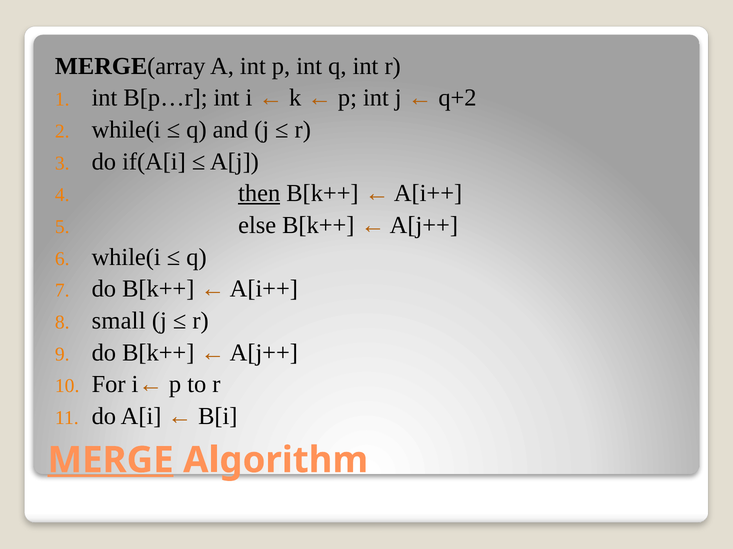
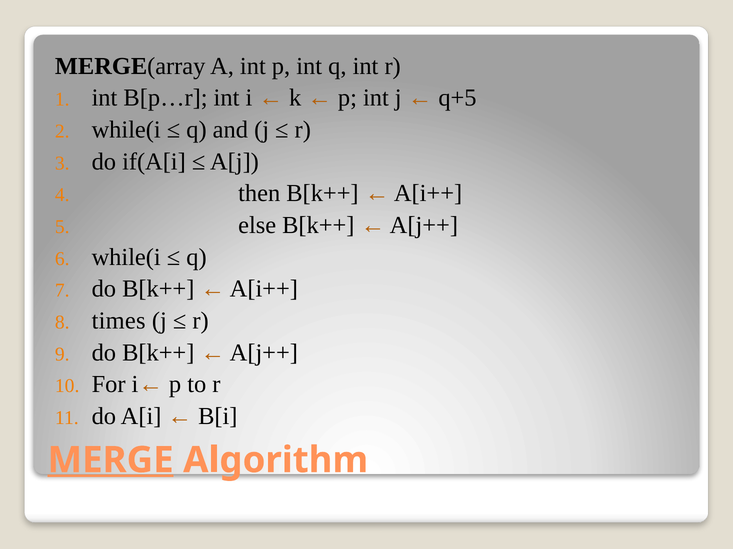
q+2: q+2 -> q+5 (457, 98)
then underline: present -> none (259, 194)
small: small -> times (119, 321)
